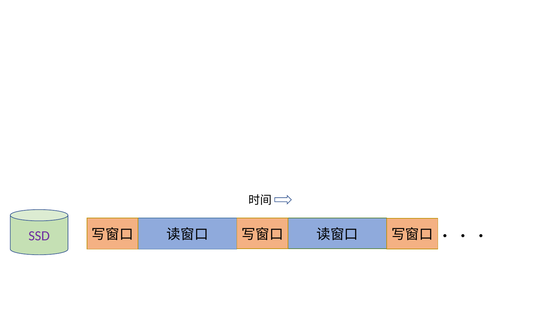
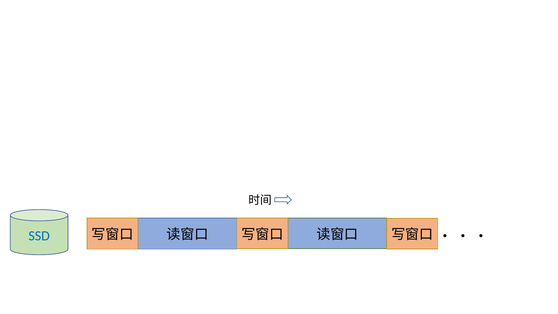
SSD colour: purple -> blue (39, 236)
